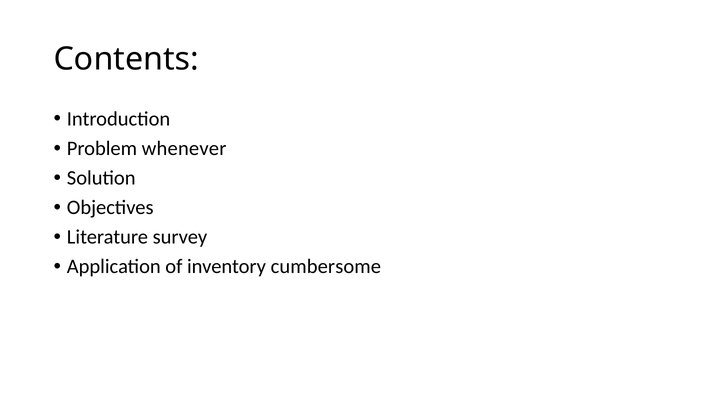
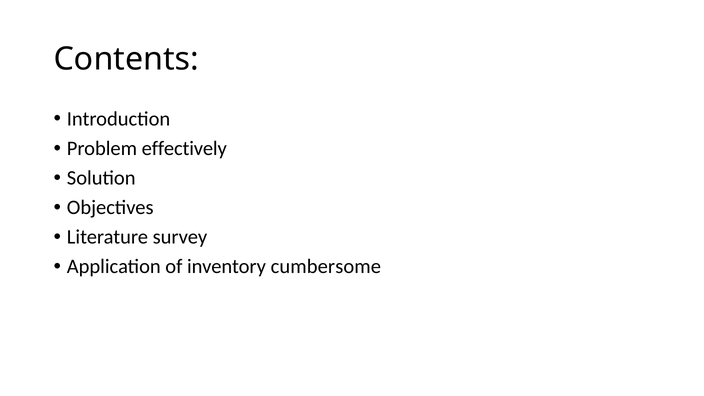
whenever: whenever -> effectively (184, 149)
